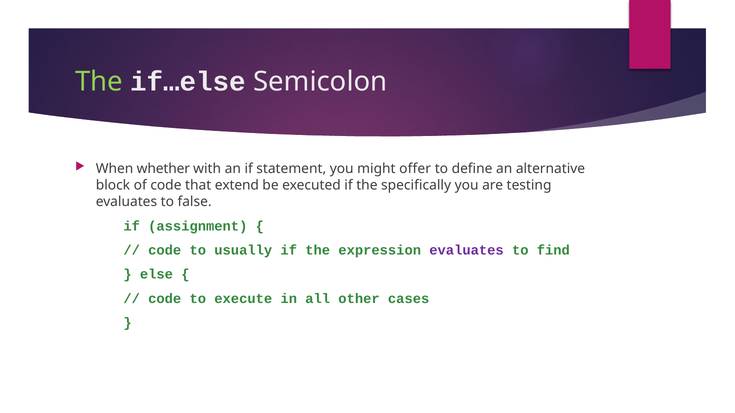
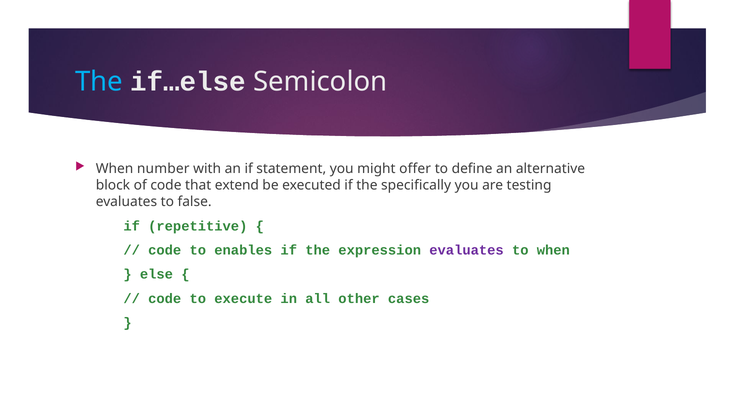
The colour: light green -> light blue (99, 82)
whether: whether -> number (163, 169)
assignment: assignment -> repetitive (198, 226)
usually: usually -> enables (243, 250)
to find: find -> when (553, 250)
